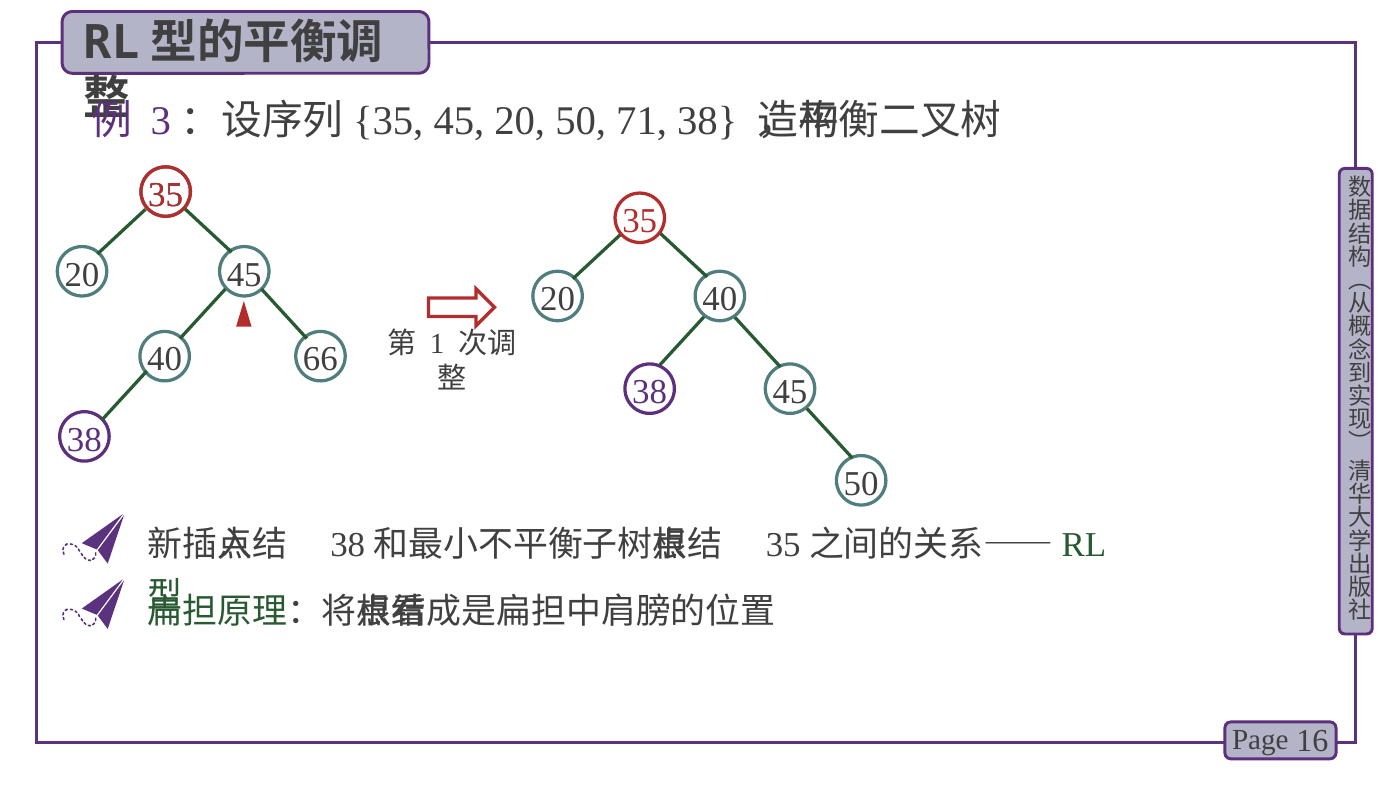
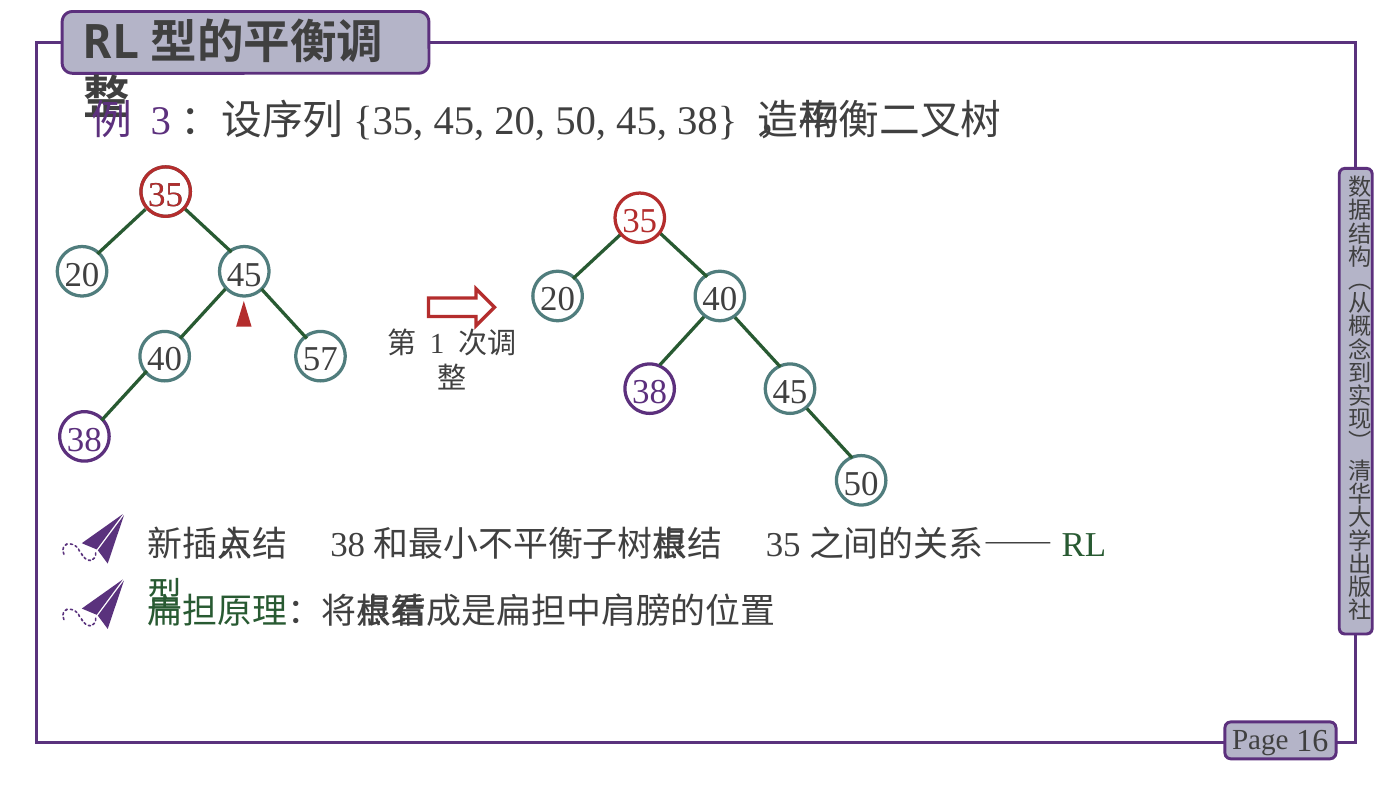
50 71: 71 -> 45 (642, 121)
66: 66 -> 57 (320, 360)
